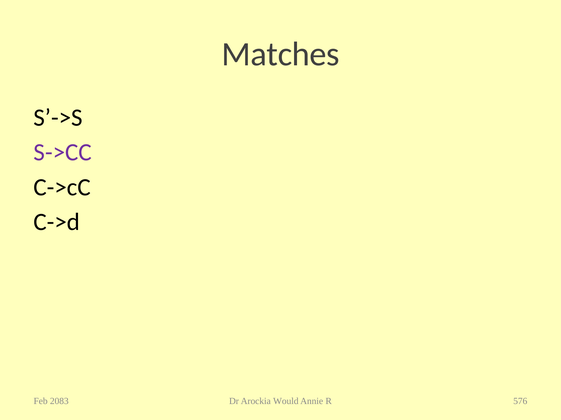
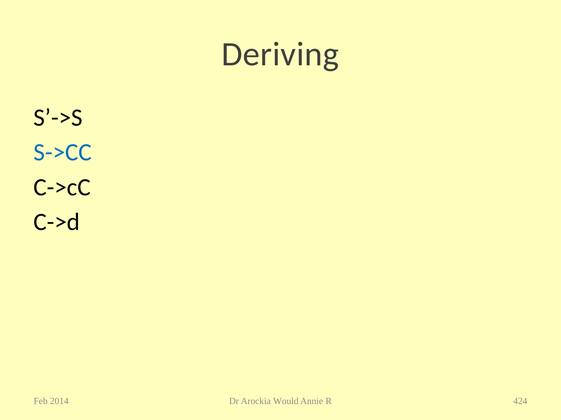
Matches: Matches -> Deriving (280, 54)
S->CC colour: purple -> blue (63, 153)
2083: 2083 -> 2014 (59, 402)
576: 576 -> 424 (520, 402)
